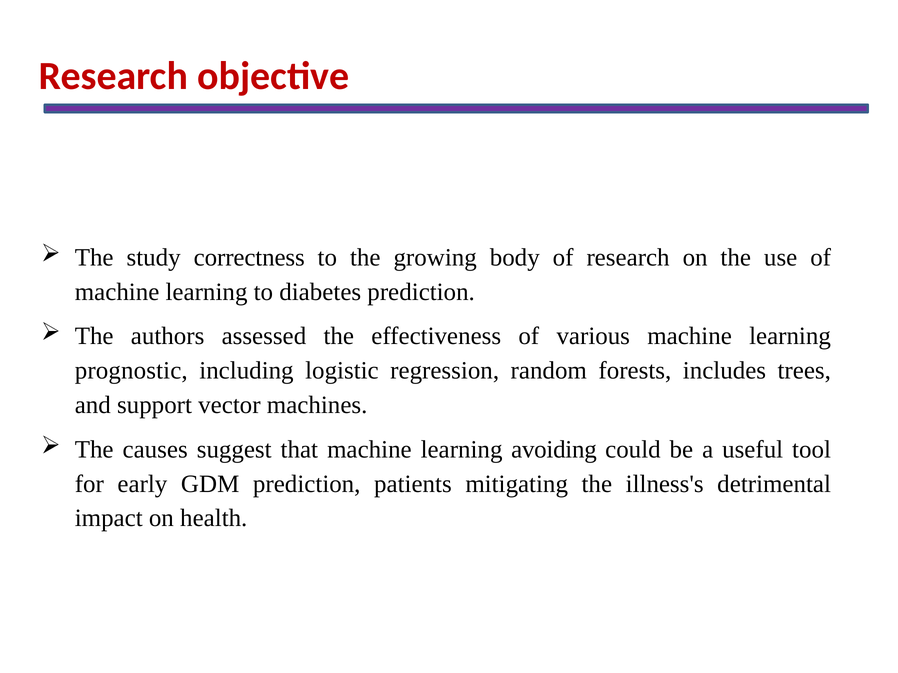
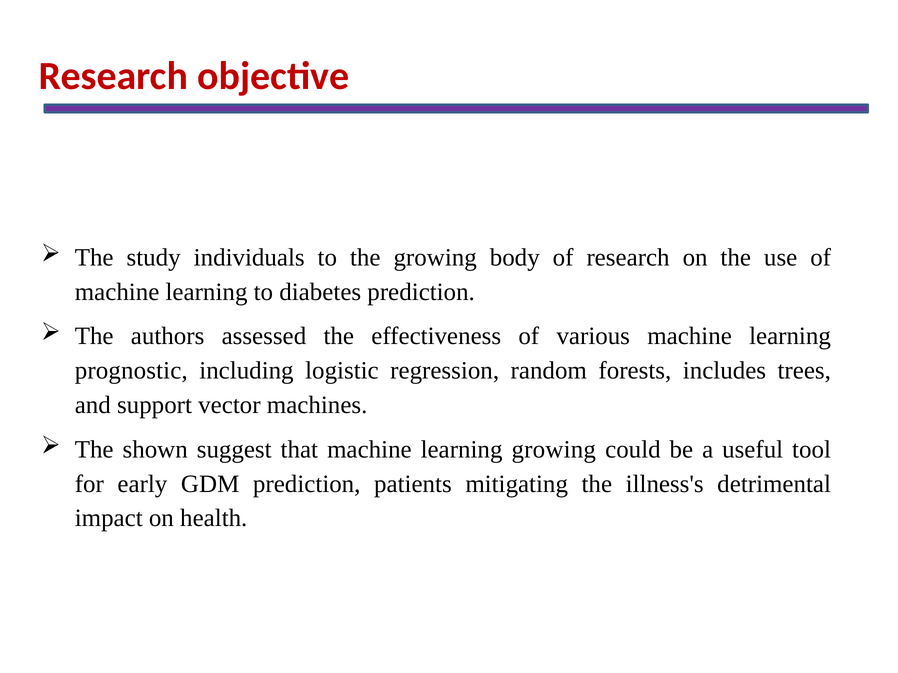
correctness: correctness -> individuals (249, 258)
causes: causes -> shown (155, 450)
learning avoiding: avoiding -> growing (554, 450)
